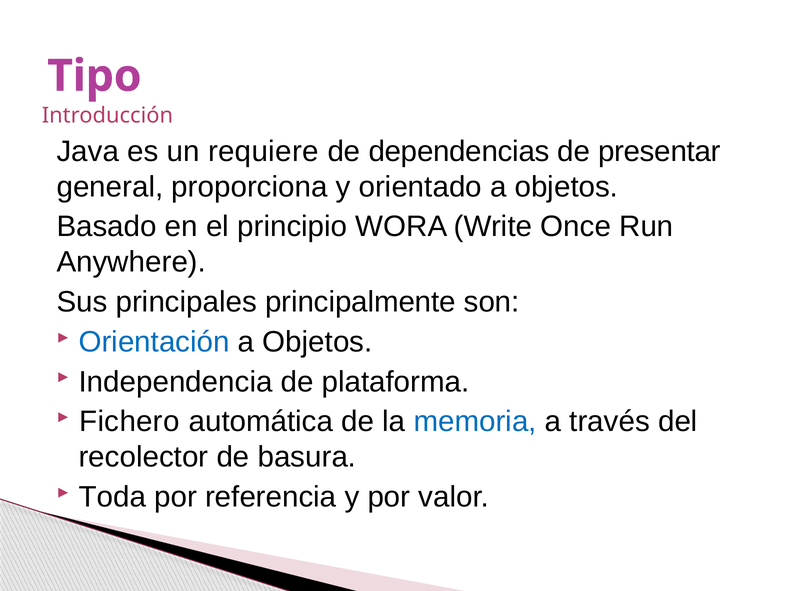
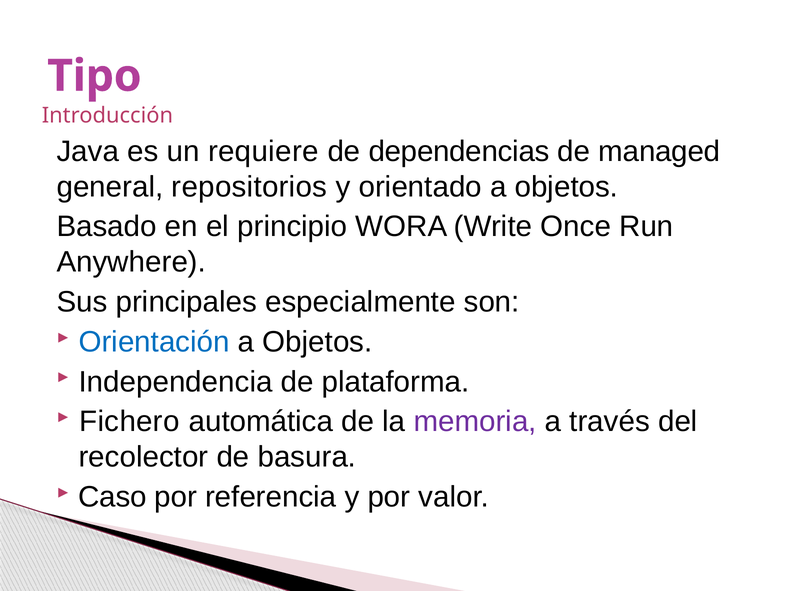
presentar: presentar -> managed (659, 151)
proporciona: proporciona -> repositorios (249, 187)
principalmente: principalmente -> especialmente (360, 302)
memoria colour: blue -> purple (475, 422)
Toda: Toda -> Caso (112, 497)
